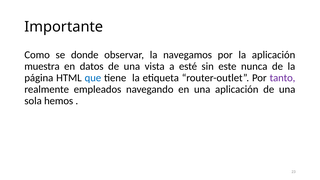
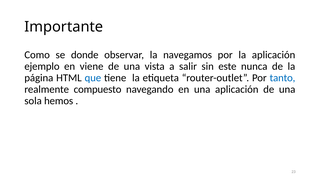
muestra: muestra -> ejemplo (42, 66)
datos: datos -> viene (92, 66)
esté: esté -> salir (188, 66)
tanto colour: purple -> blue (282, 78)
empleados: empleados -> compuesto (98, 89)
